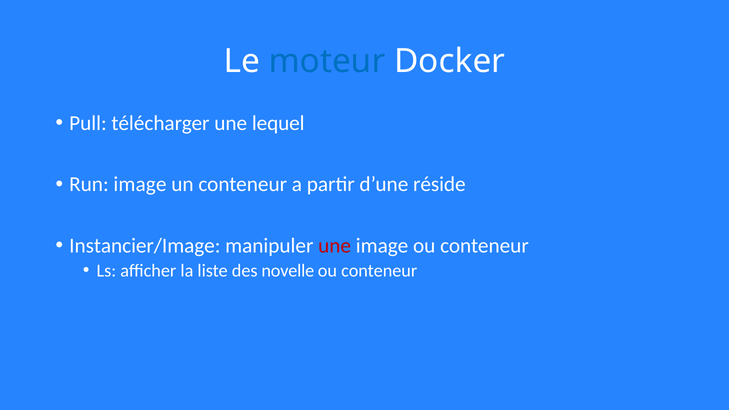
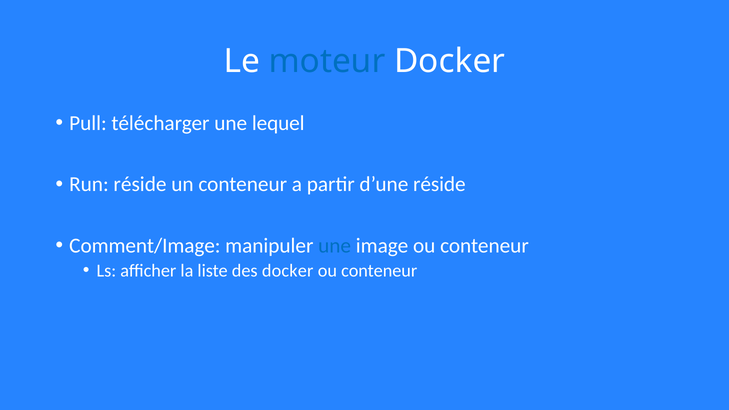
Run image: image -> réside (140, 184)
Instancier/Image: Instancier/Image -> Comment/Image (145, 246)
une colour: red -> blue (335, 246)
des novelle: novelle -> docker (288, 271)
